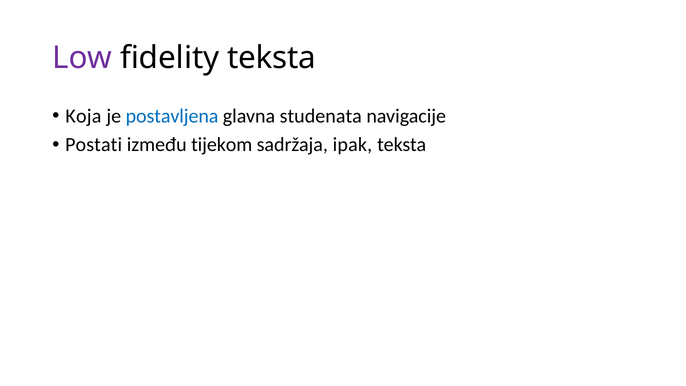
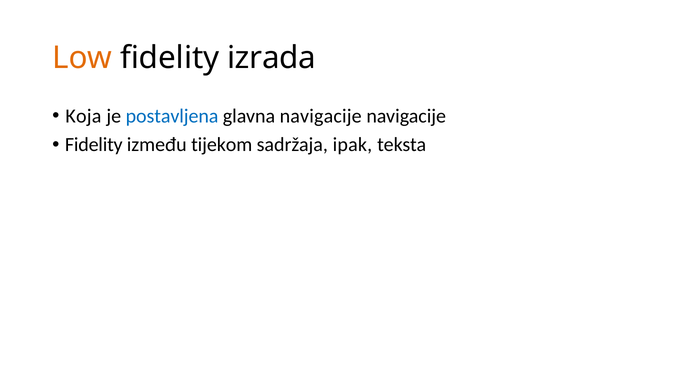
Low colour: purple -> orange (82, 58)
fidelity teksta: teksta -> izrada (272, 58)
glavna studenata: studenata -> navigacije (321, 116)
Postati: Postati -> Fidelity (94, 145)
